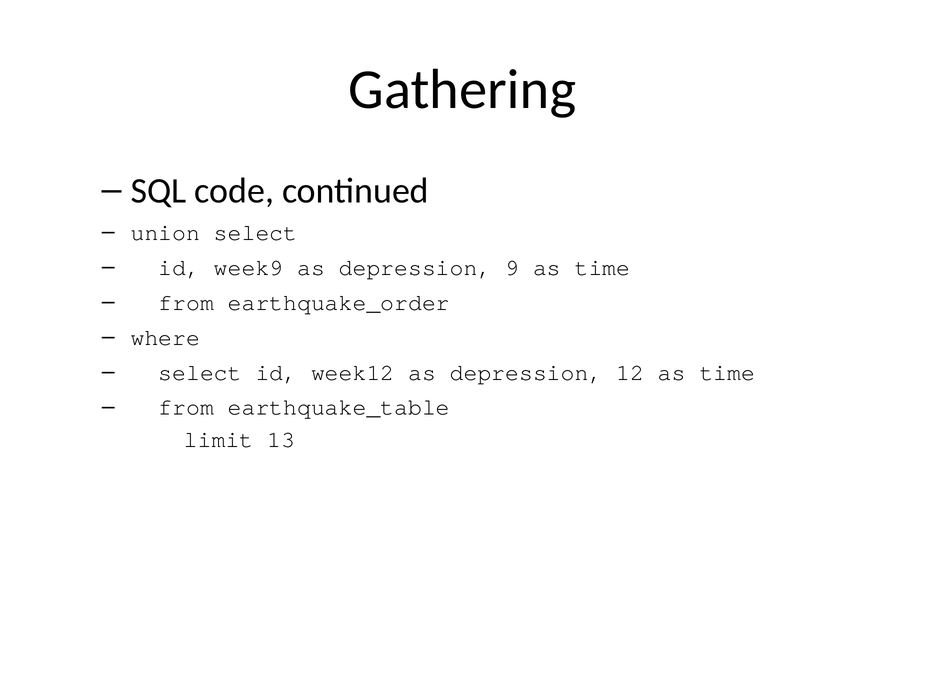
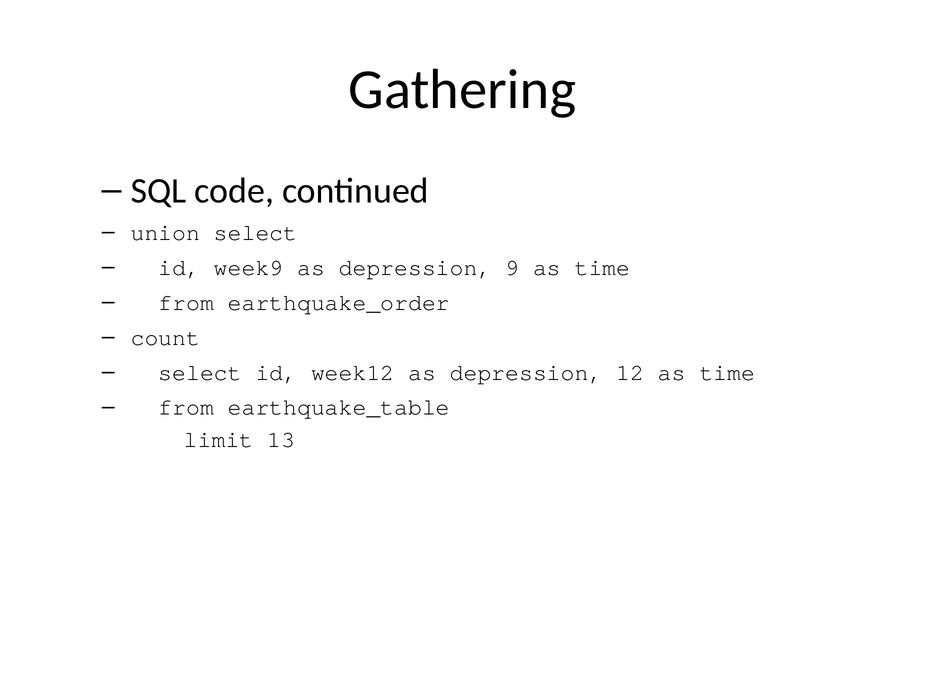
where: where -> count (165, 337)
